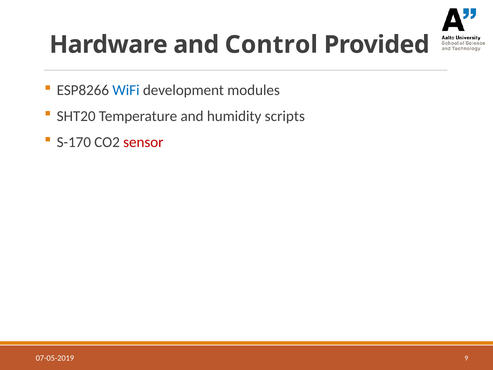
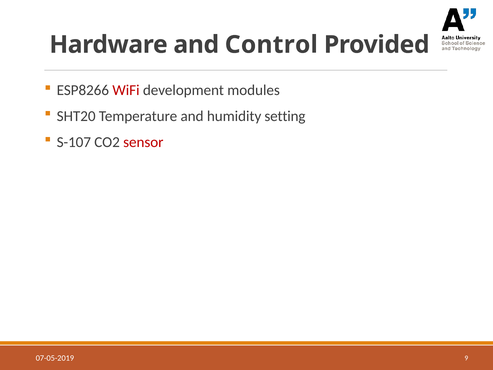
WiFi colour: blue -> red (126, 90)
scripts: scripts -> setting (285, 116)
S-170: S-170 -> S-107 (74, 142)
